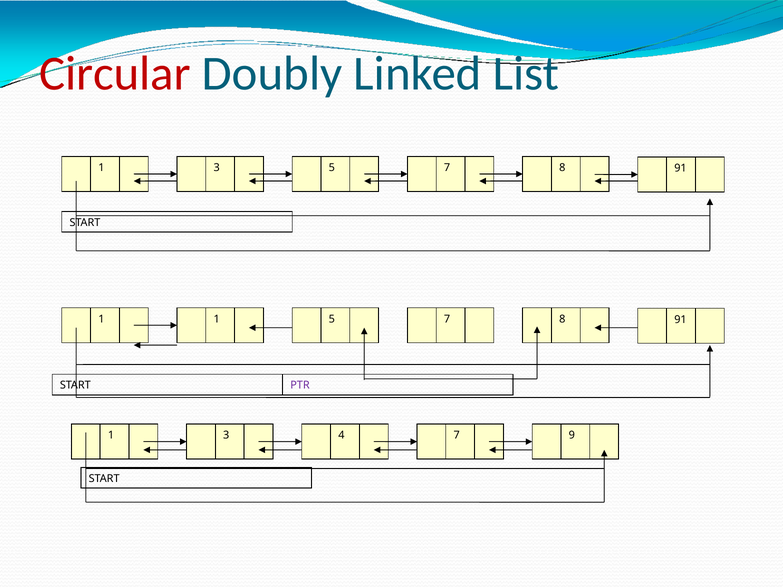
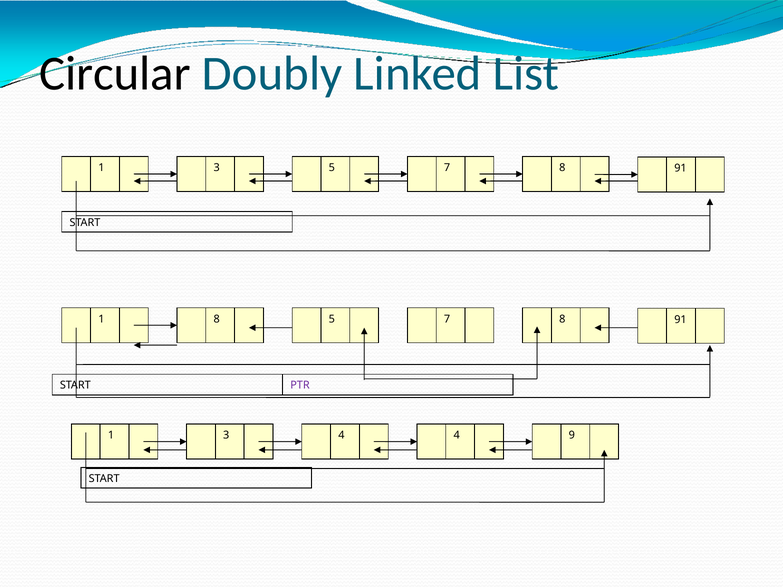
Circular colour: red -> black (115, 74)
1 1: 1 -> 8 (217, 319)
4 7: 7 -> 4 (457, 435)
